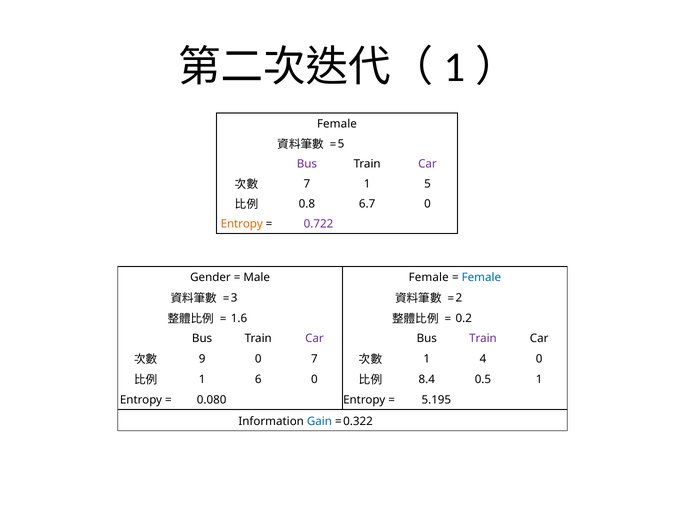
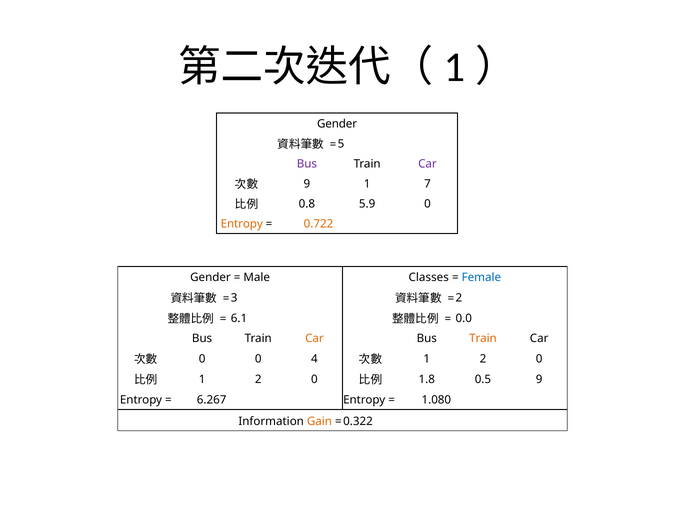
Female: Female -> Gender (337, 124)
7: 7 -> 9 (307, 184)
5: 5 -> 7 (427, 184)
6.7: 6.7 -> 5.9 (367, 204)
0.722 colour: purple -> orange (319, 224)
Male Female: Female -> Classes (429, 278)
1.6: 1.6 -> 6.1 (239, 318)
0.2: 0.2 -> 0.0 (464, 318)
Car colour: purple -> orange (314, 339)
Train colour: purple -> orange (483, 339)
9: 9 -> 0 (202, 359)
0 7: 7 -> 4 (314, 359)
4: 4 -> 2 (483, 359)
6: 6 -> 2 (258, 379)
8.4: 8.4 -> 1.8 (427, 379)
0.5 1: 1 -> 9 (539, 379)
0.080: 0.080 -> 6.267 (212, 400)
5.195: 5.195 -> 1.080 (436, 400)
Gain colour: blue -> orange (319, 421)
